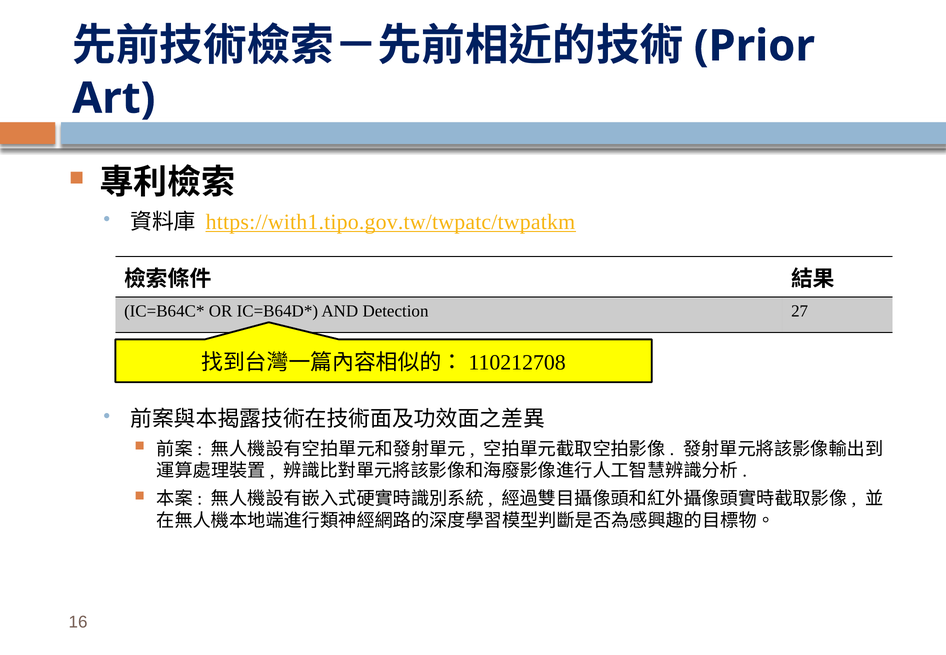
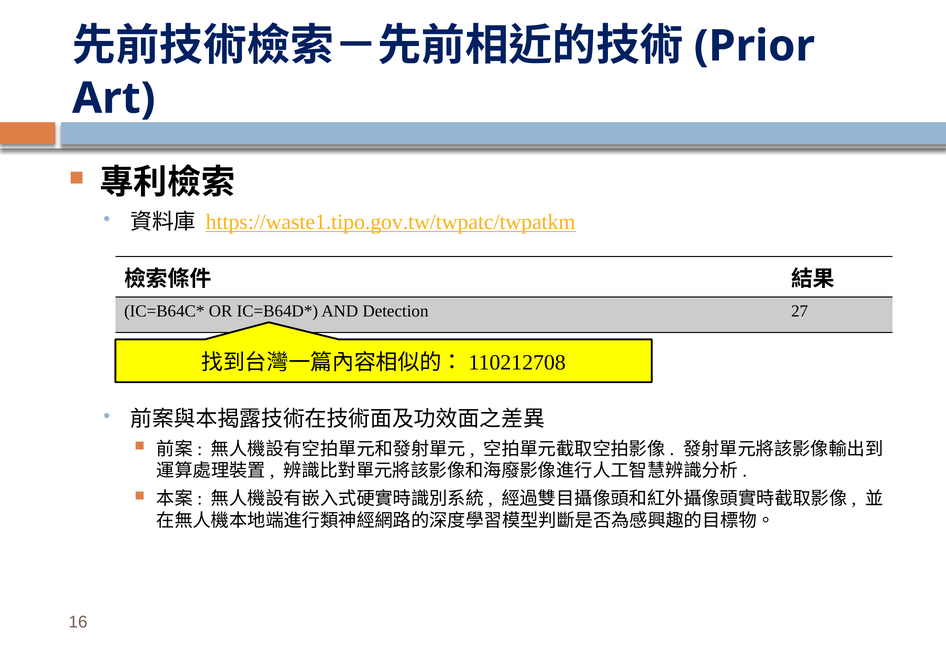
https://with1.tipo.gov.tw/twpatc/twpatkm: https://with1.tipo.gov.tw/twpatc/twpatkm -> https://waste1.tipo.gov.tw/twpatc/twpatkm (391, 222)
